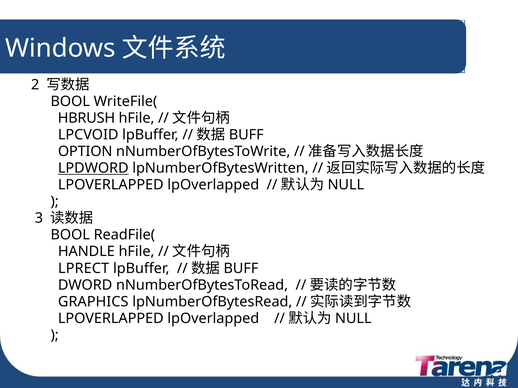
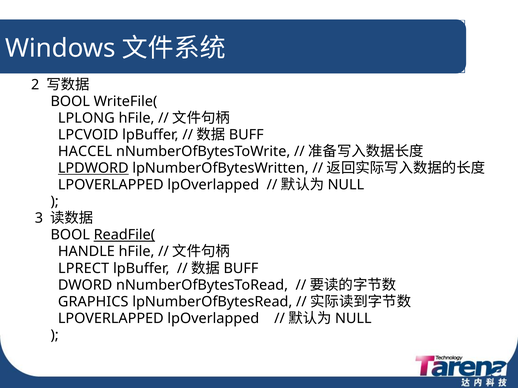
HBRUSH: HBRUSH -> LPLONG (86, 118)
OPTION: OPTION -> HACCEL (85, 152)
ReadFile( underline: none -> present (124, 235)
